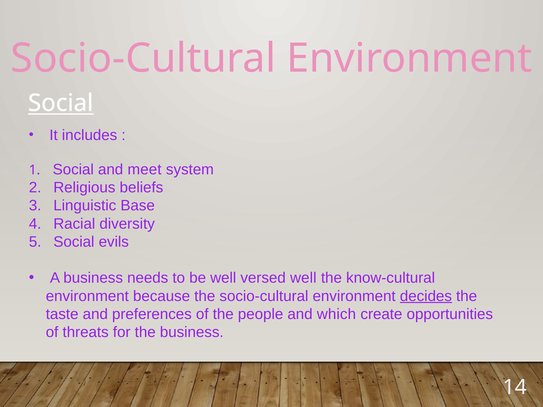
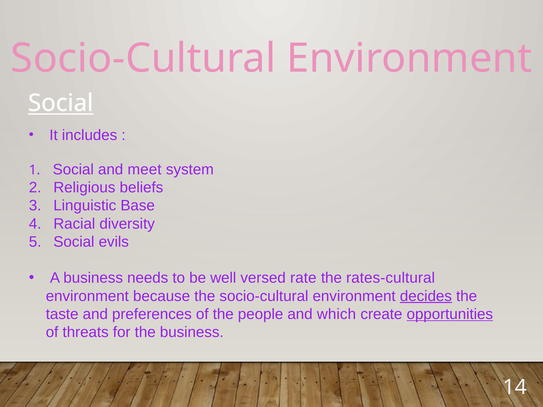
versed well: well -> rate (303, 278)
know-cultural: know-cultural -> rates-cultural (391, 278)
opportunities underline: none -> present (450, 314)
